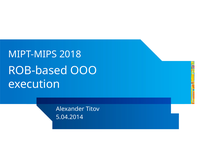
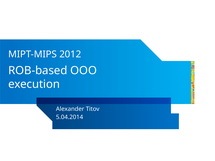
2018: 2018 -> 2012 (70, 54)
